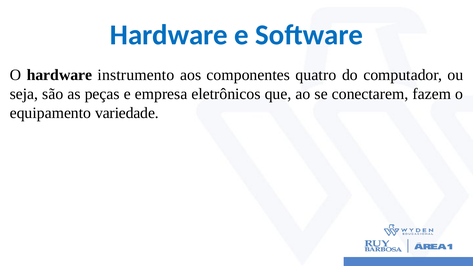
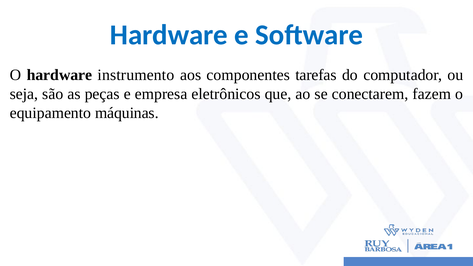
quatro: quatro -> tarefas (316, 75)
variedade: variedade -> máquinas (127, 113)
